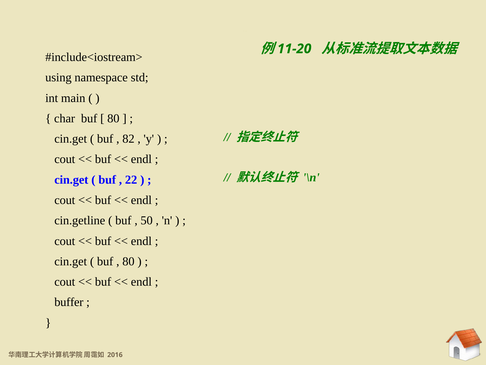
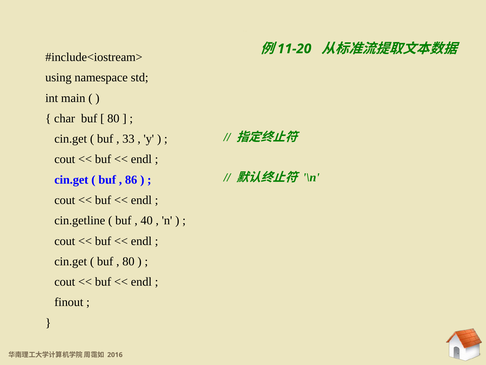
82: 82 -> 33 (128, 139)
22: 22 -> 86 (131, 179)
50: 50 -> 40 (147, 220)
buffer: buffer -> finout (69, 302)
